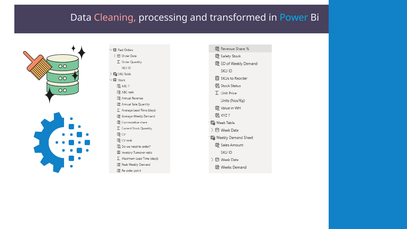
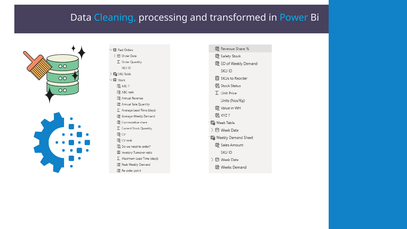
Cleaning colour: pink -> light blue (115, 18)
